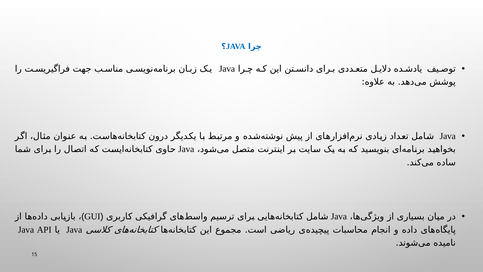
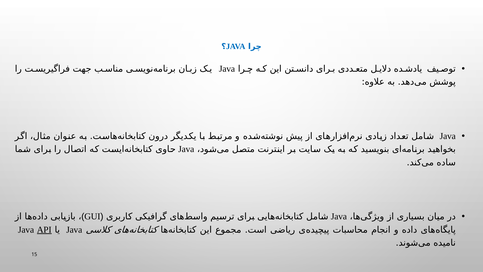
API underline: none -> present (44, 229)
